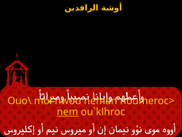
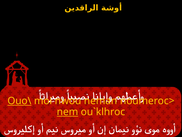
Ouo\ underline: none -> present (19, 101)
